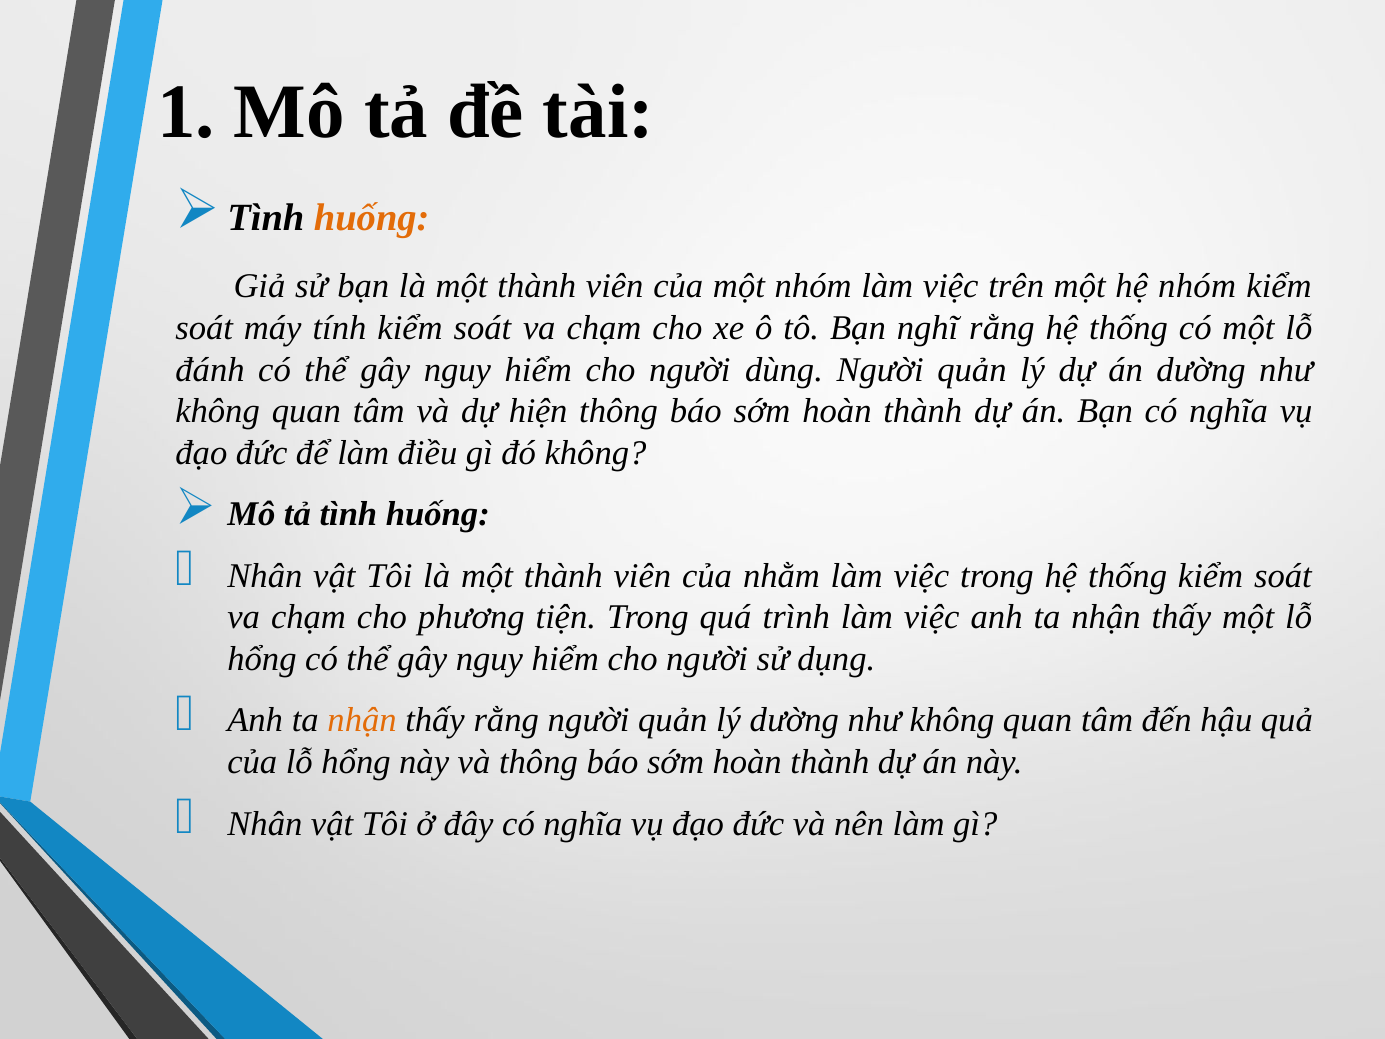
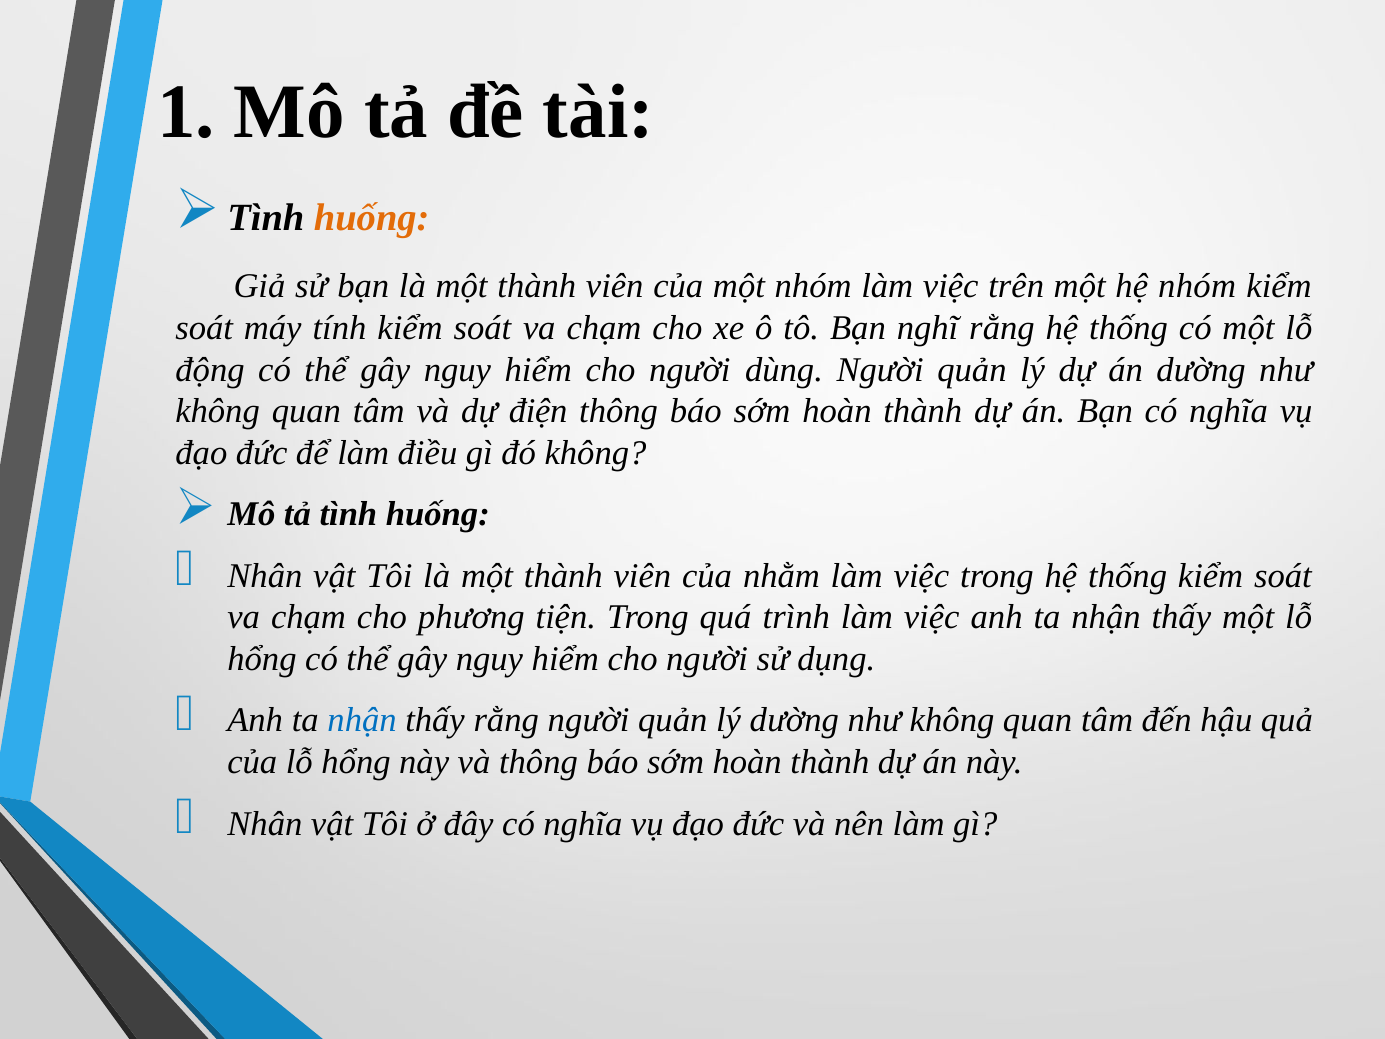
đánh: đánh -> động (210, 370)
hiện: hiện -> điện (538, 411)
nhận colour: orange -> blue (362, 720)
